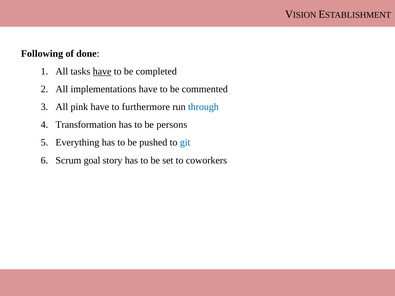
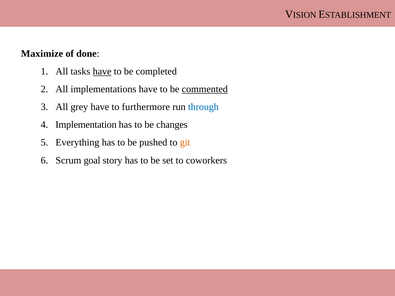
Following: Following -> Maximize (42, 54)
commented underline: none -> present (205, 89)
pink: pink -> grey (79, 107)
Transformation: Transformation -> Implementation (86, 125)
persons: persons -> changes (172, 125)
git colour: blue -> orange (185, 143)
